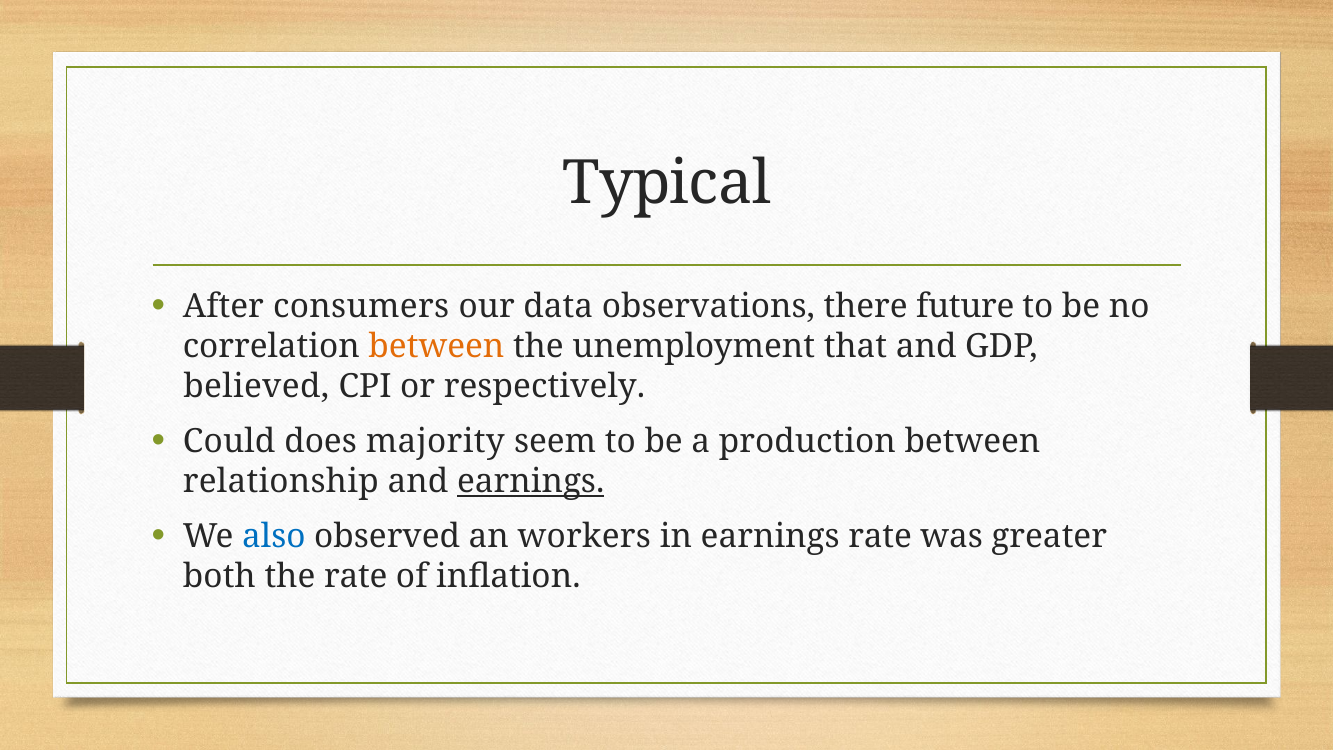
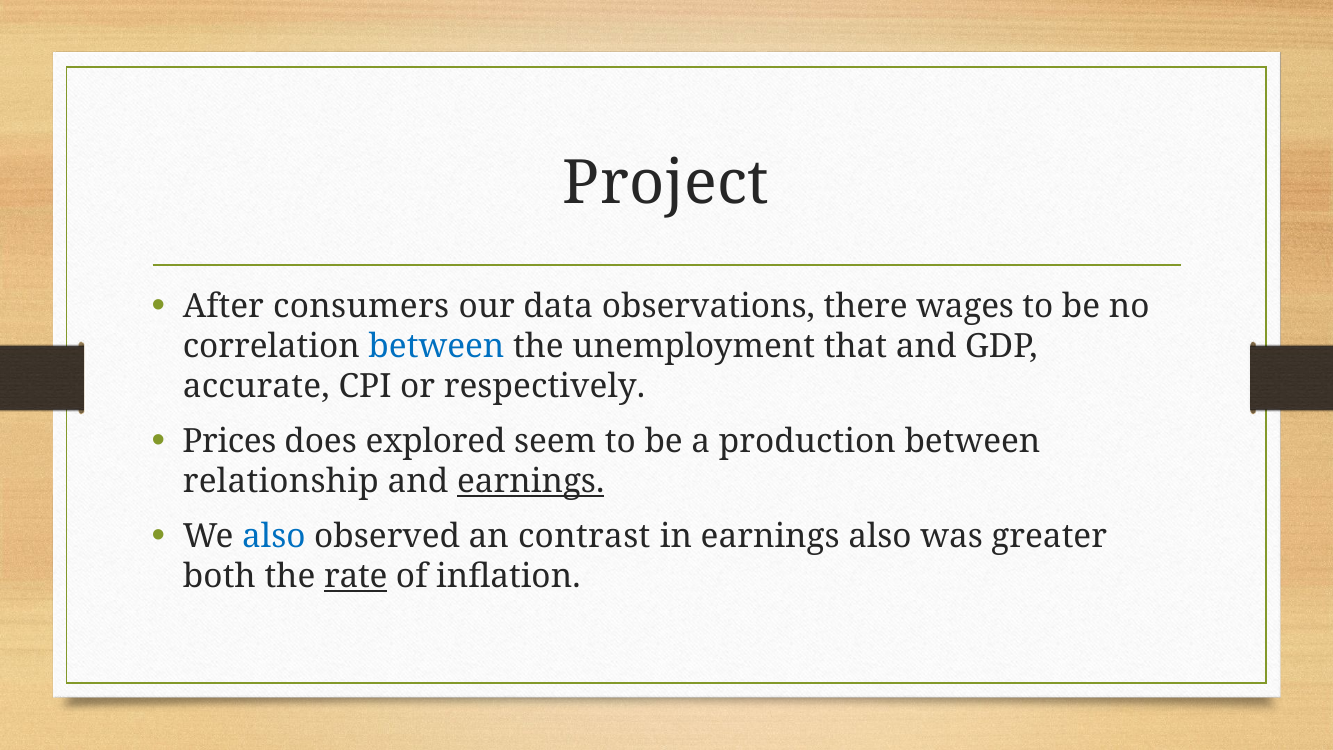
Typical: Typical -> Project (666, 183)
future: future -> wages (965, 307)
between colour: orange -> blue (436, 347)
believed: believed -> accurate (256, 387)
Could: Could -> Prices (229, 442)
majority: majority -> explored (436, 442)
workers: workers -> contrast (584, 537)
earnings rate: rate -> also (880, 537)
rate underline: none -> present (356, 577)
